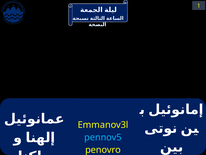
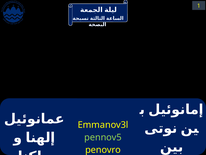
pennov5 colour: light blue -> light green (103, 137)
